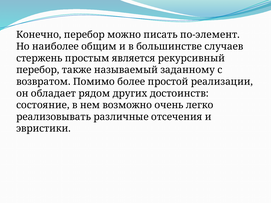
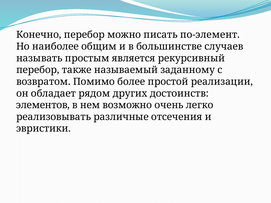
стержень: стержень -> называть (39, 58)
состояние: состояние -> элементов (43, 105)
